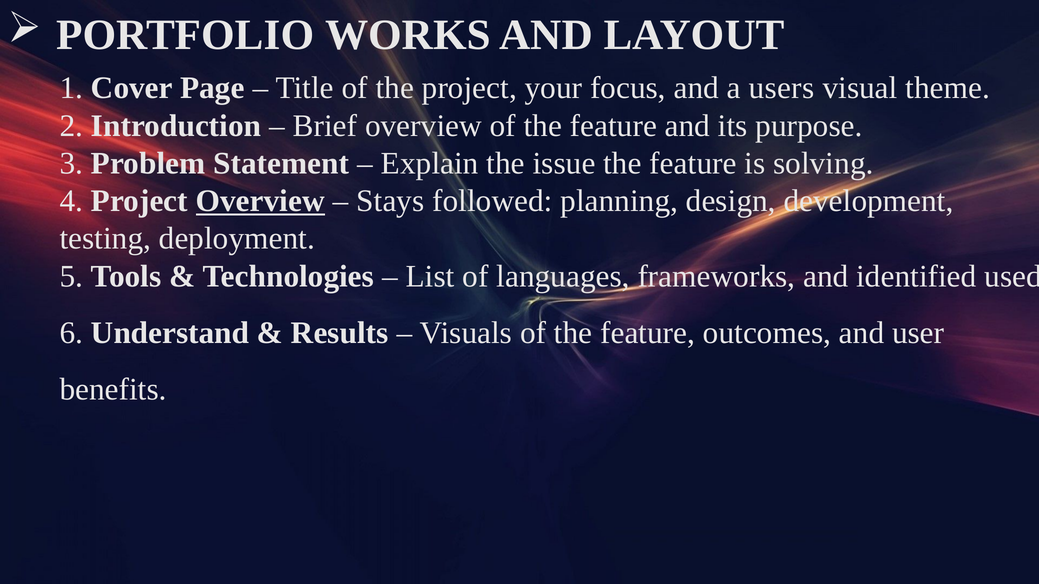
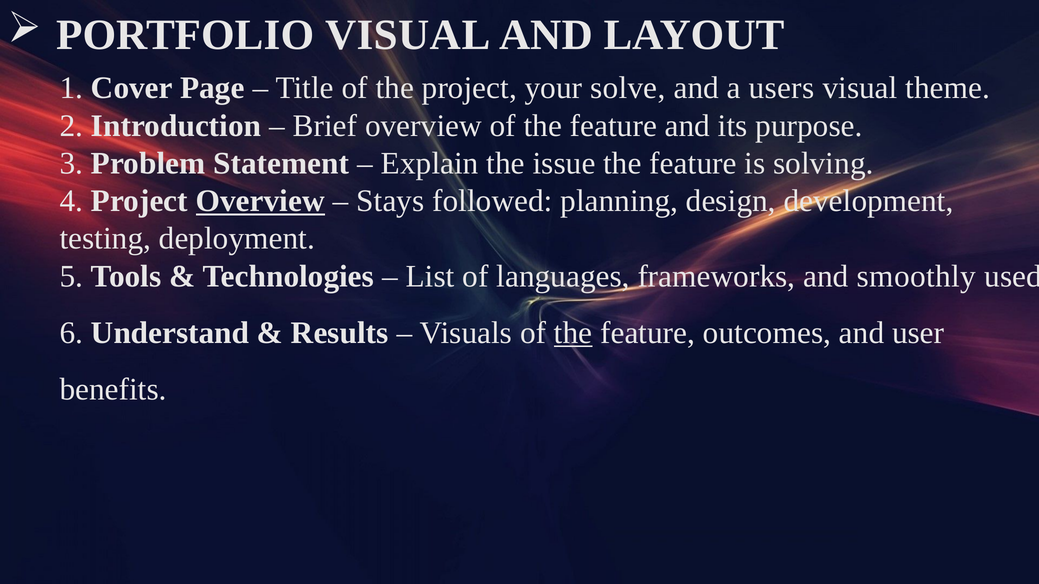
PORTFOLIO WORKS: WORKS -> VISUAL (408, 35)
focus: focus -> solve (628, 88)
identified: identified -> smoothly (916, 276)
the underline: none -> present (573, 333)
